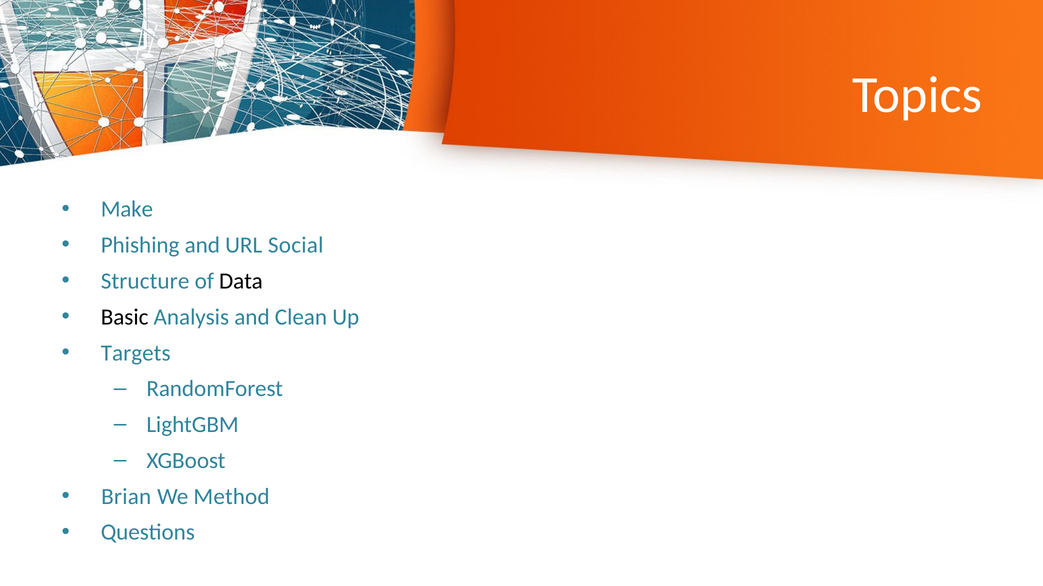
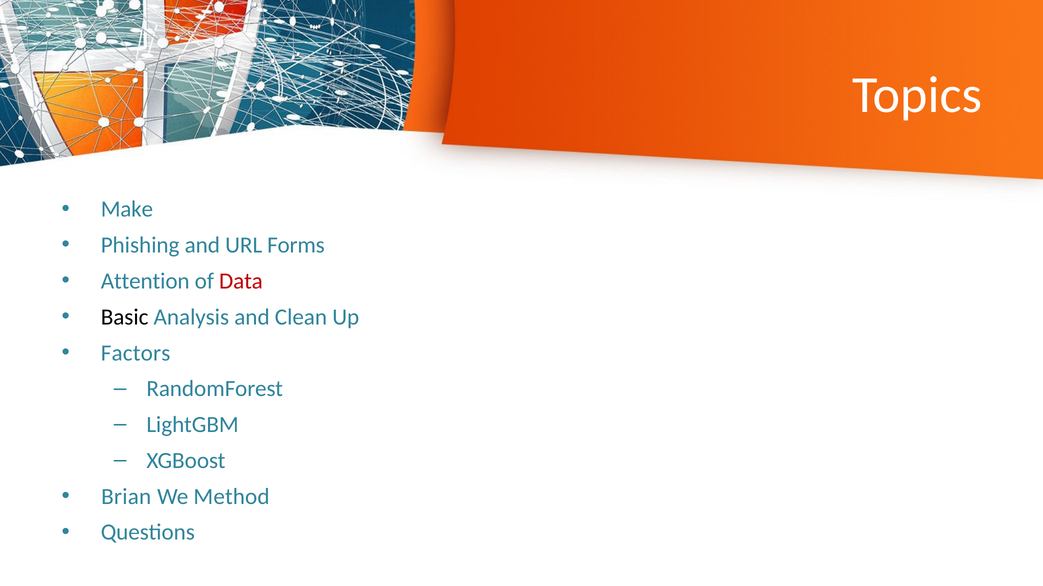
Social: Social -> Forms (296, 246)
Structure: Structure -> Attention (145, 281)
Data colour: black -> red (241, 281)
Targets: Targets -> Factors (136, 353)
